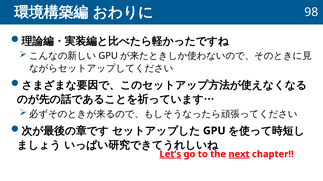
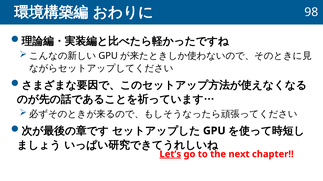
next underline: present -> none (239, 155)
